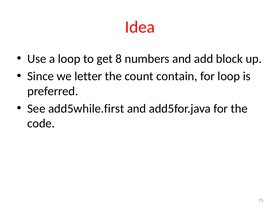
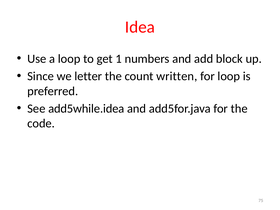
8: 8 -> 1 (119, 59)
contain: contain -> written (177, 76)
add5while.first: add5while.first -> add5while.idea (86, 109)
